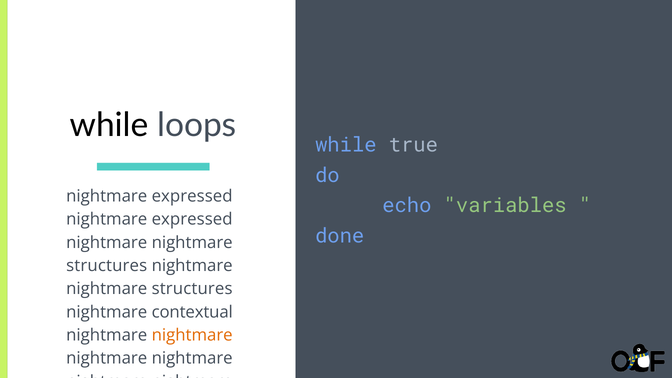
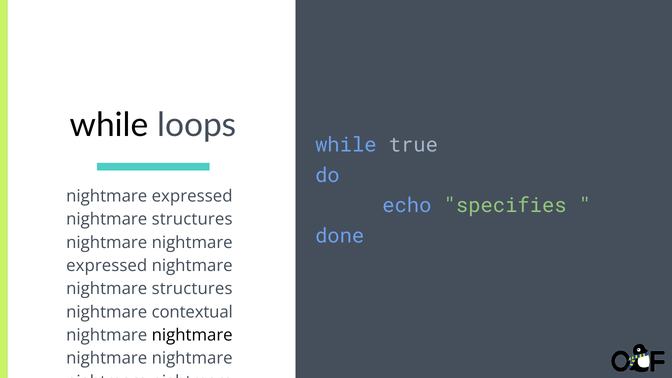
variables: variables -> specifies (505, 206)
expressed: expressed -> structures (192, 219)
structures: structures -> expressed (107, 266)
nightmare colour: orange -> black (192, 335)
